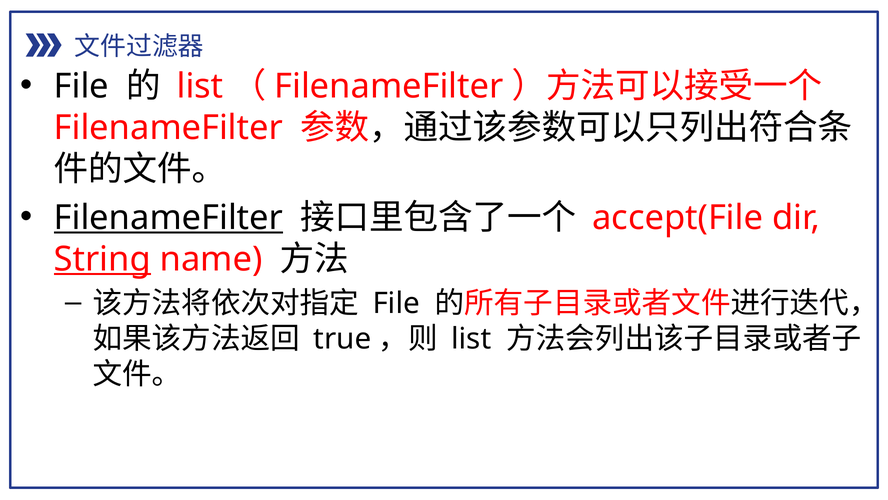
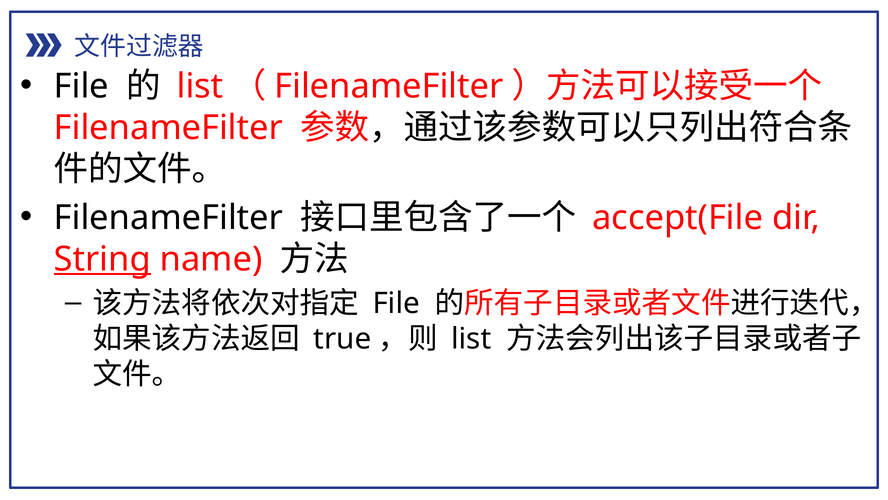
FilenameFilter underline: present -> none (168, 217)
